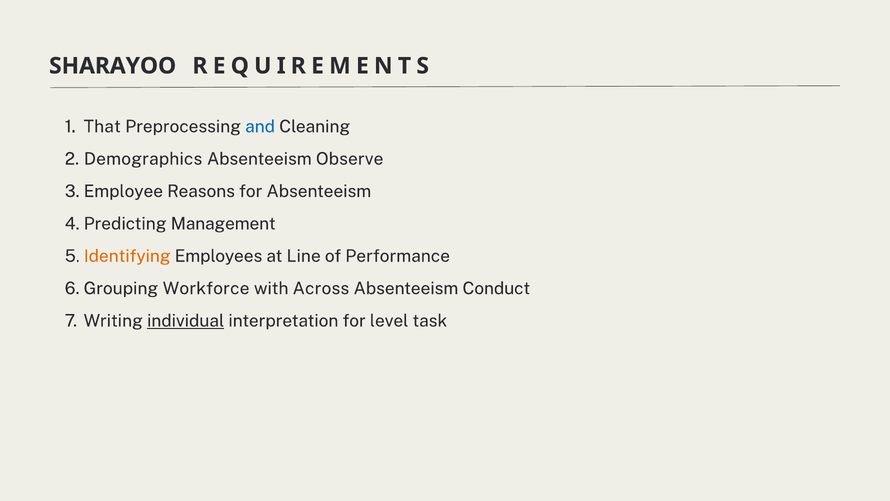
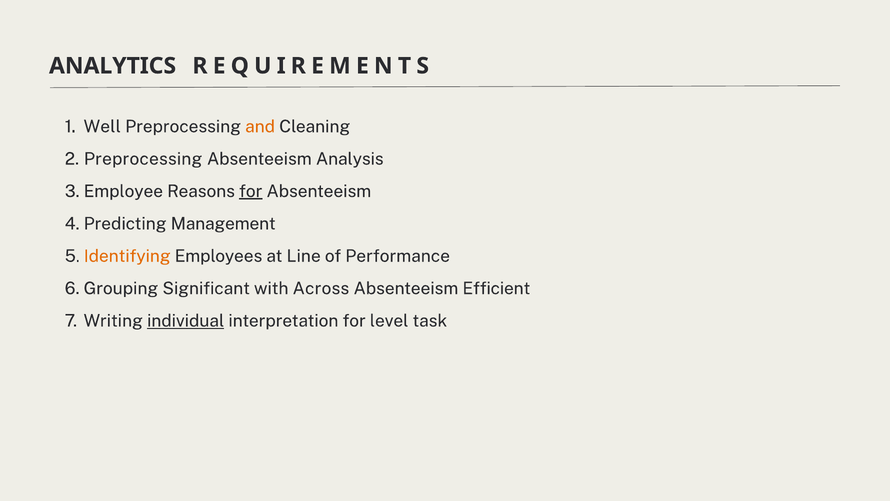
SHARAYOO: SHARAYOO -> ANALYTICS (113, 66)
That: That -> Well (102, 126)
and colour: blue -> orange (260, 126)
Demographics: Demographics -> Preprocessing (143, 159)
Observe: Observe -> Analysis (350, 159)
for underline: none -> present (251, 191)
Workforce: Workforce -> Significant (206, 288)
Conduct: Conduct -> Efficient (496, 288)
